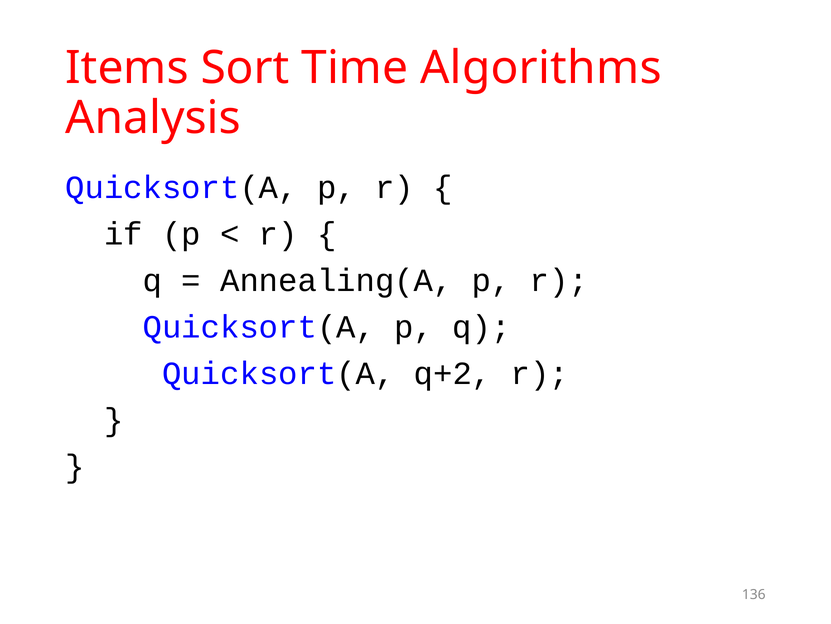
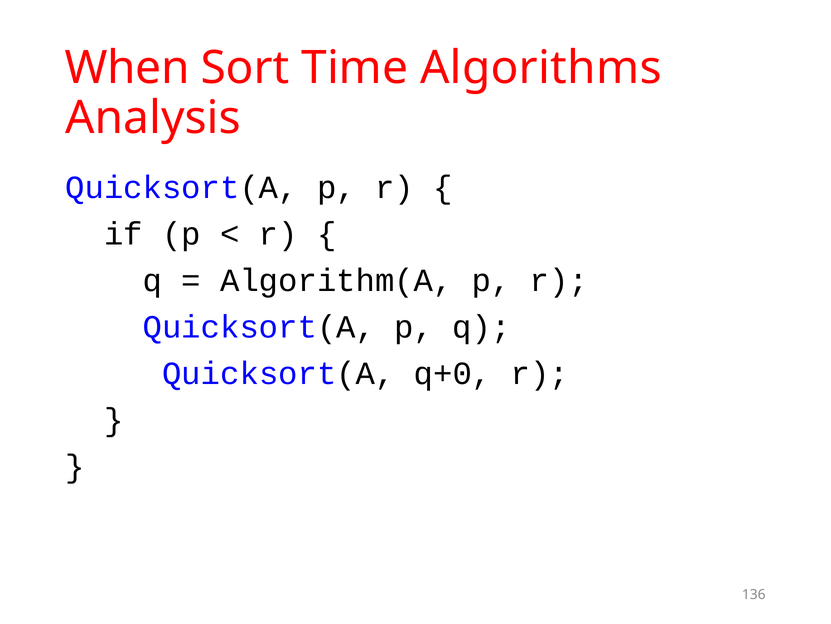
Items: Items -> When (127, 68)
Annealing(A: Annealing(A -> Algorithm(A (336, 280)
q+2: q+2 -> q+0 (453, 373)
